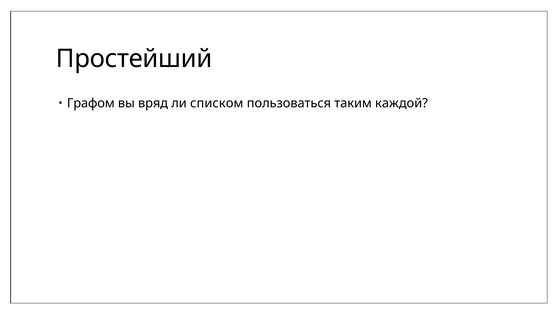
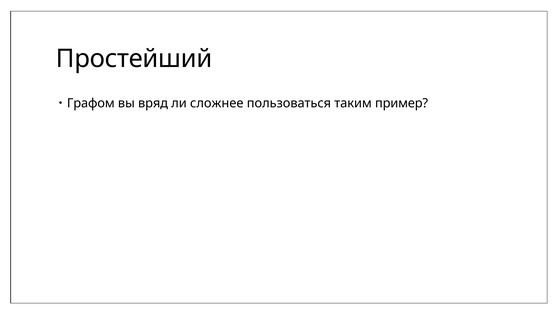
списком: списком -> сложнее (217, 103)
каждой: каждой -> пример (402, 103)
